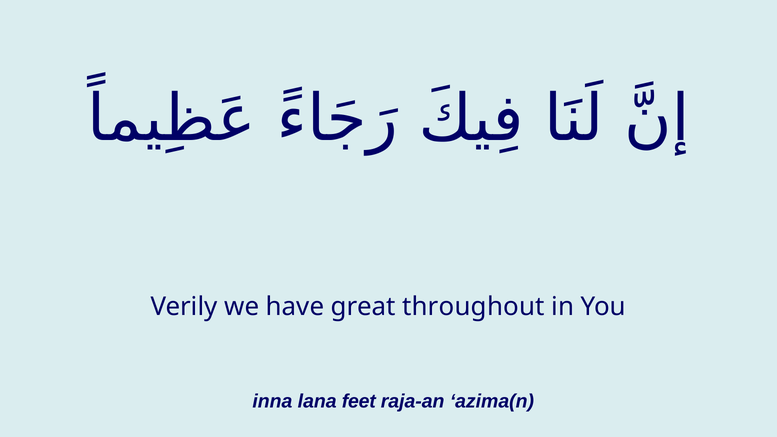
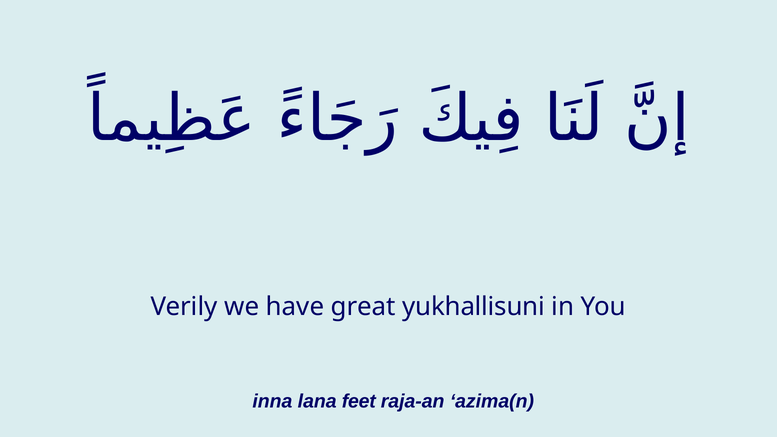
throughout: throughout -> yukhallisuni (474, 307)
